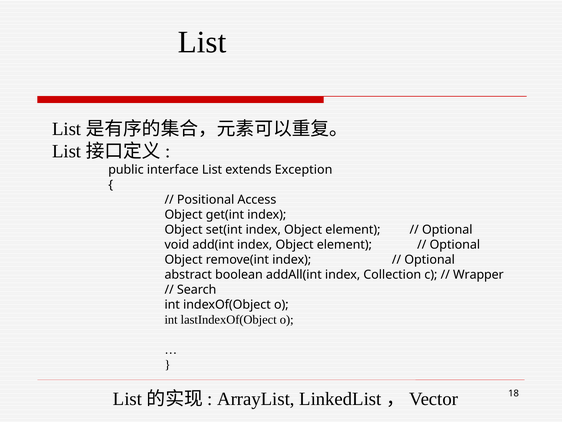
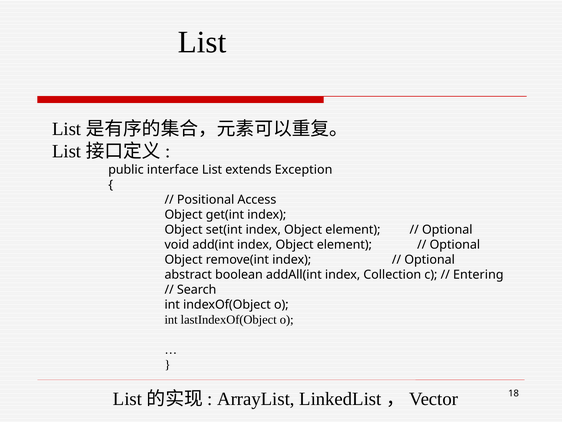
Wrapper: Wrapper -> Entering (478, 274)
